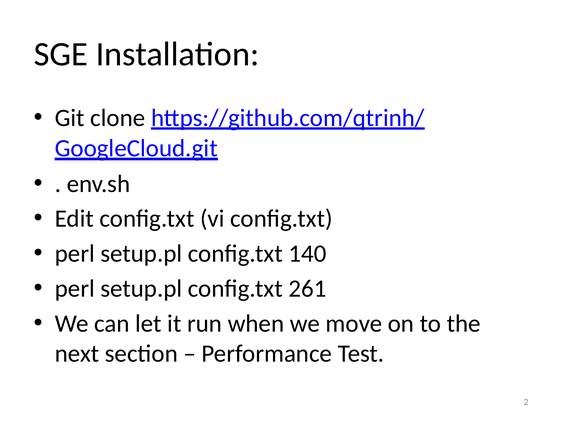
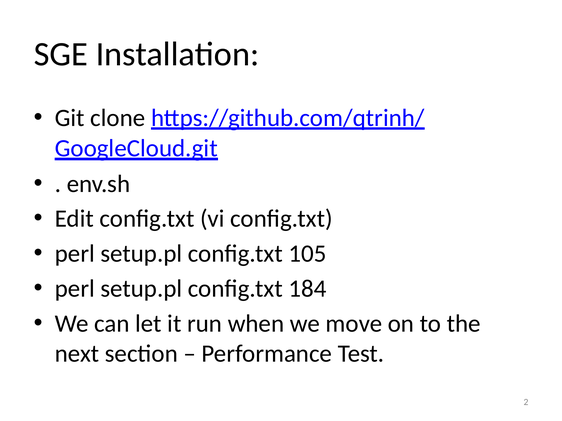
140: 140 -> 105 (307, 254)
261: 261 -> 184 (307, 289)
